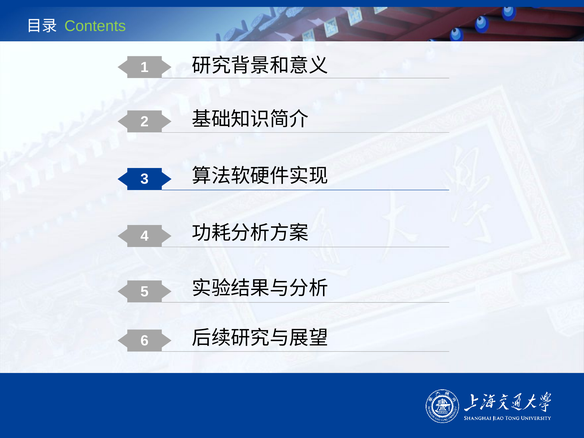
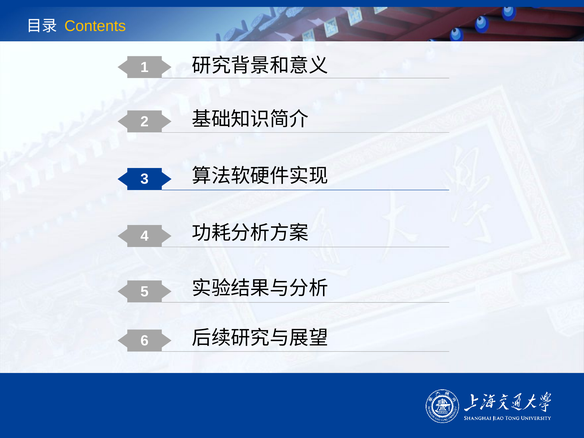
Contents colour: light green -> yellow (95, 26)
